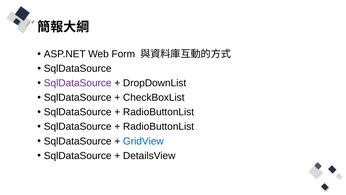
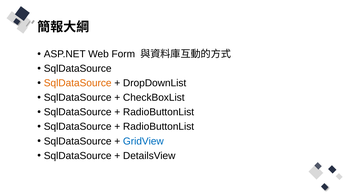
SqlDataSource colour: purple -> orange (78, 83)
